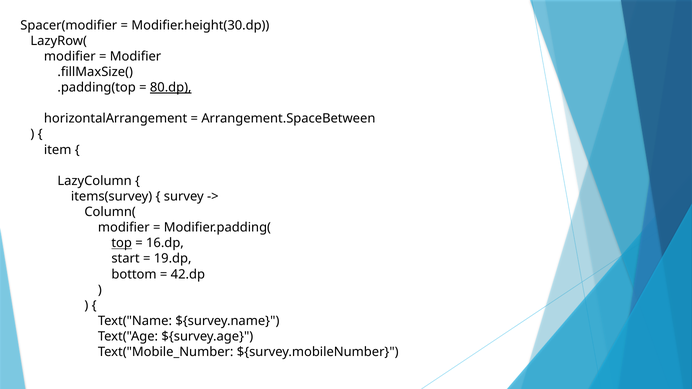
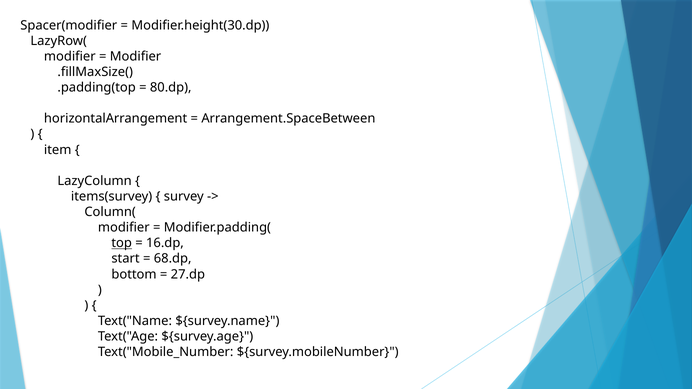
80.dp underline: present -> none (171, 88)
19.dp: 19.dp -> 68.dp (173, 259)
42.dp: 42.dp -> 27.dp (188, 274)
